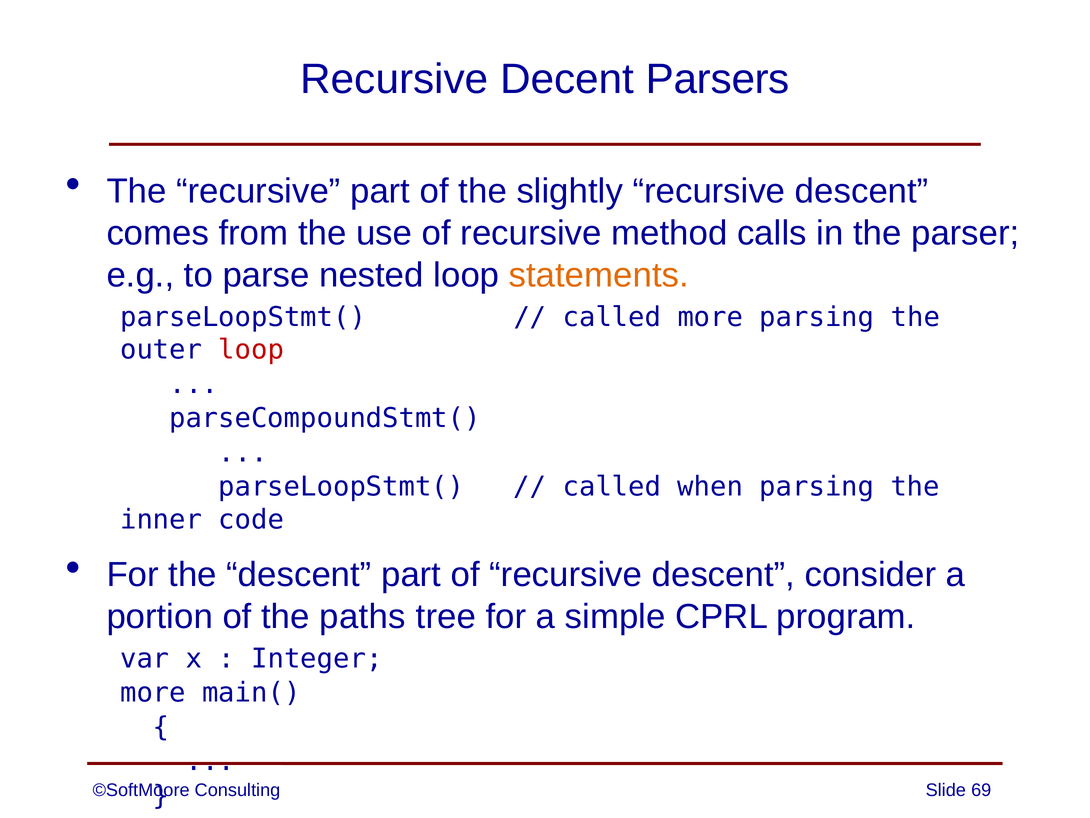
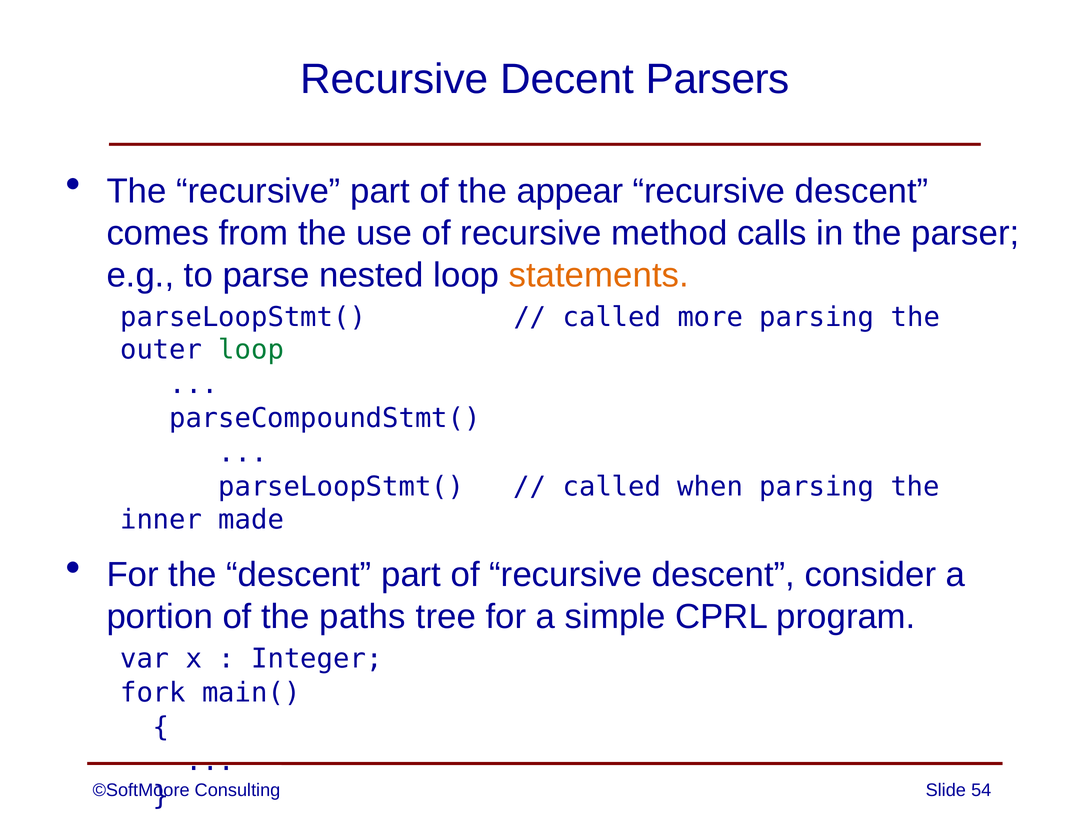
slightly: slightly -> appear (570, 191)
loop colour: red -> green (251, 350)
code: code -> made (251, 519)
more: more -> fork (153, 693)
69: 69 -> 54 (981, 790)
